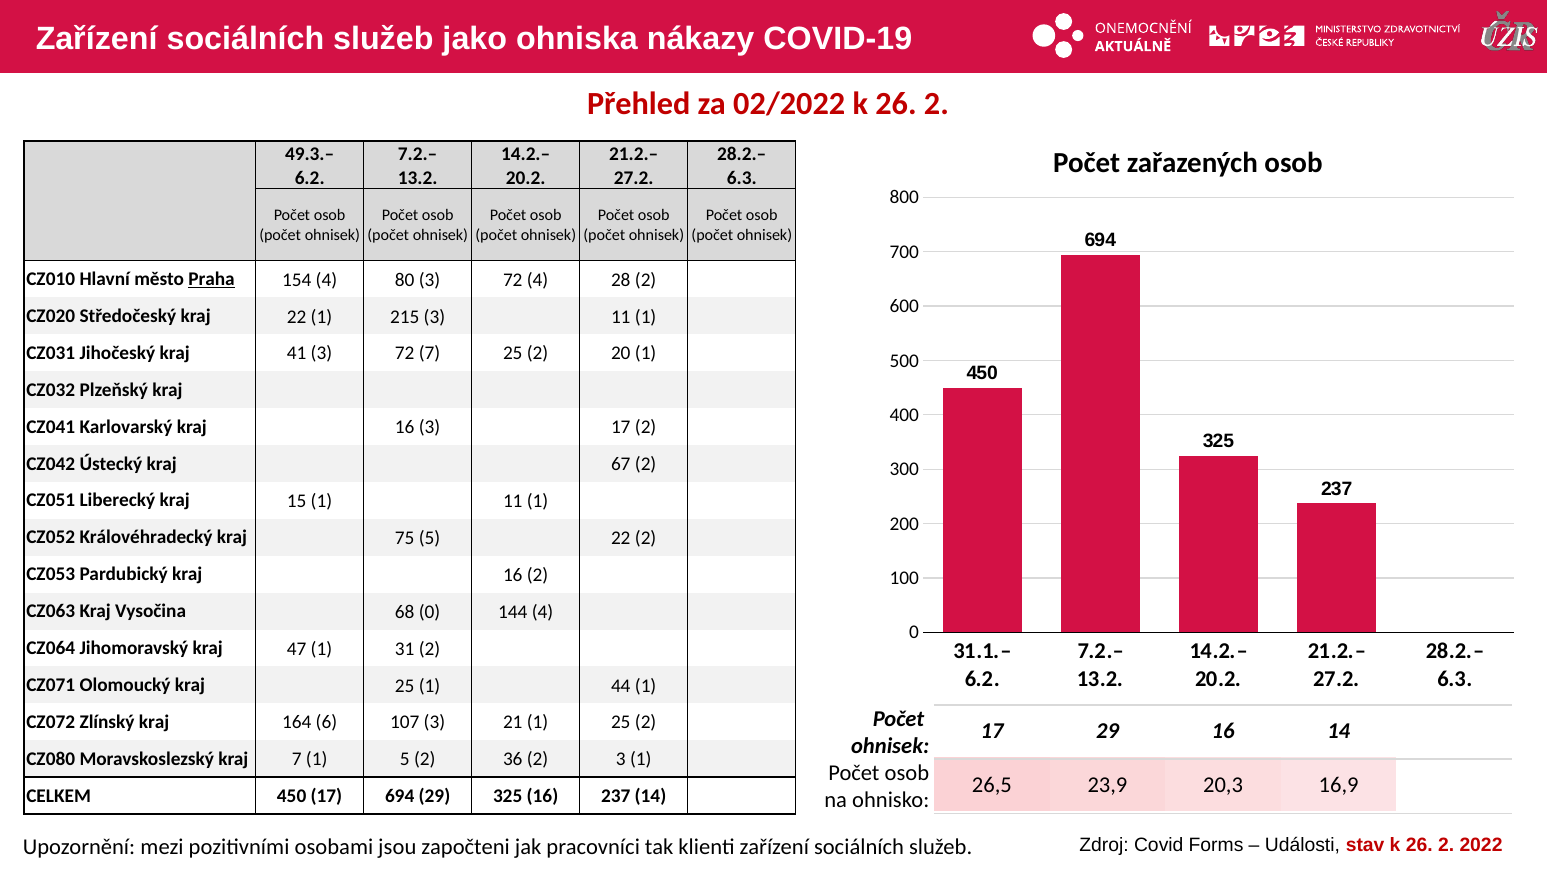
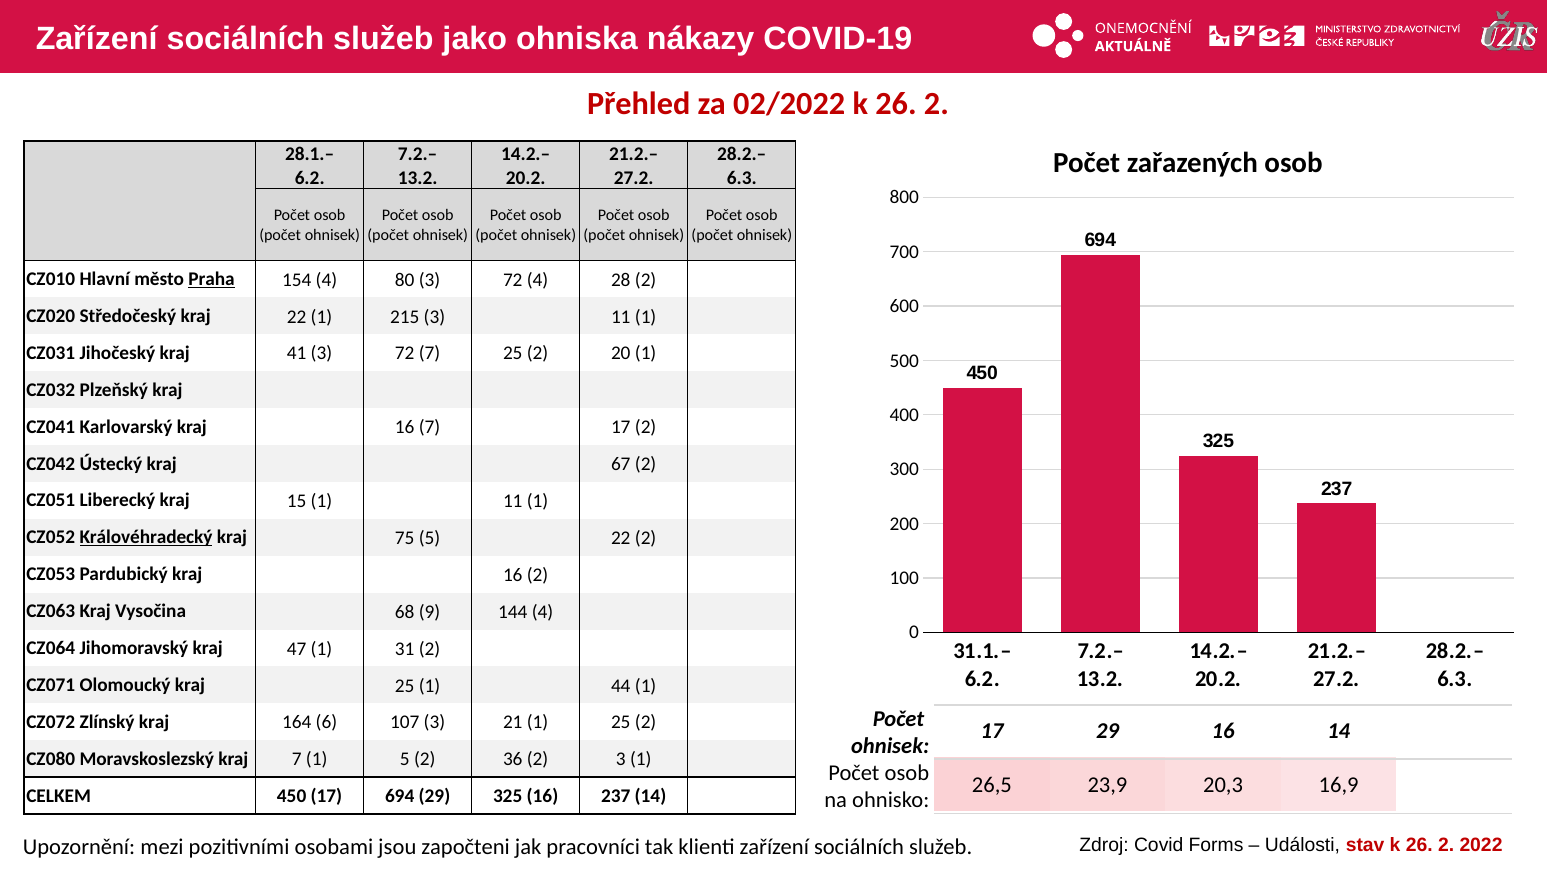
49.3.–: 49.3.– -> 28.1.– (310, 154)
16 3: 3 -> 7 (429, 427)
Královéhradecký underline: none -> present (146, 538)
68 0: 0 -> 9 (429, 612)
